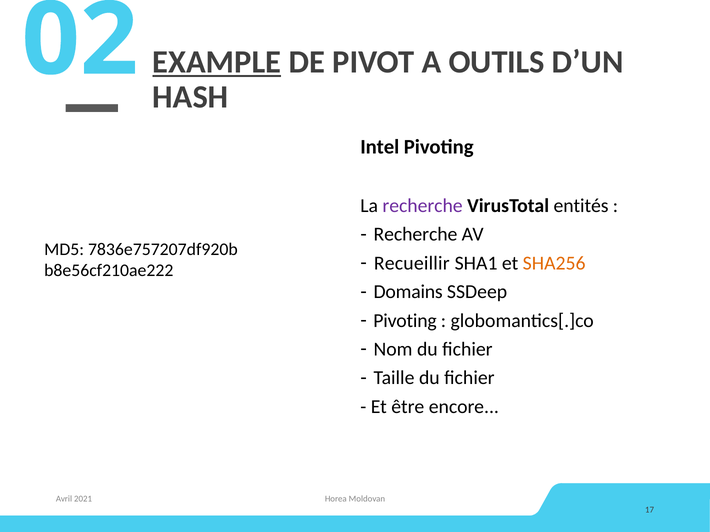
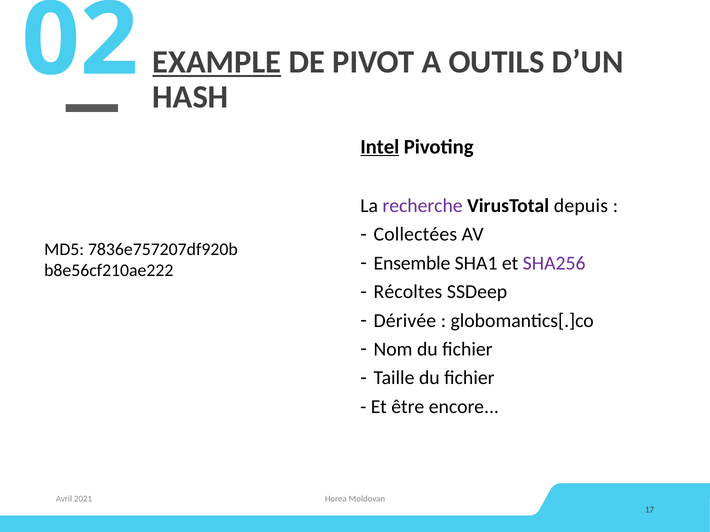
Intel underline: none -> present (380, 147)
entités: entités -> depuis (581, 206)
Recherche: Recherche -> Collectées (415, 235)
Recueillir: Recueillir -> Ensemble (412, 263)
SHA256 colour: orange -> purple (554, 263)
Domains: Domains -> Récoltes (408, 292)
Pivoting: Pivoting -> Dérivée (405, 321)
